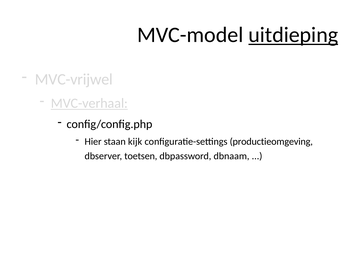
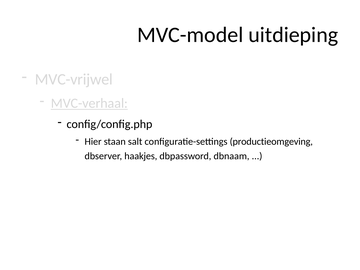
uitdieping underline: present -> none (293, 35)
kijk: kijk -> salt (135, 142)
toetsen: toetsen -> haakjes (141, 156)
